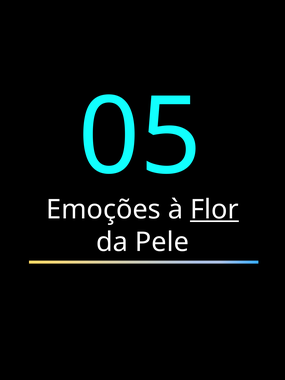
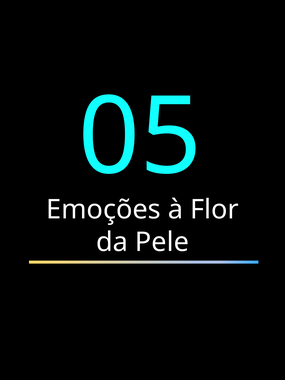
Flor underline: present -> none (214, 210)
